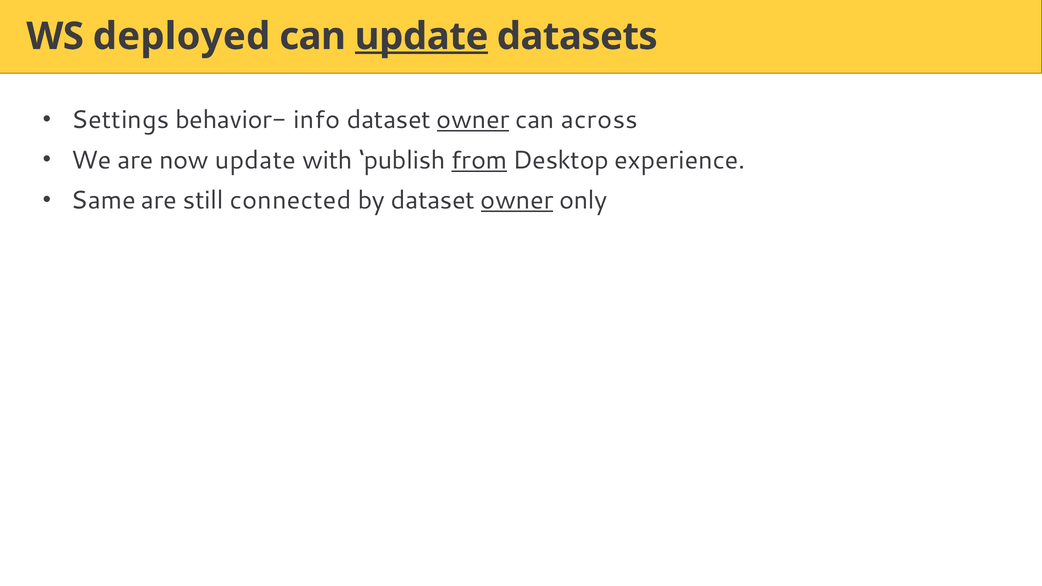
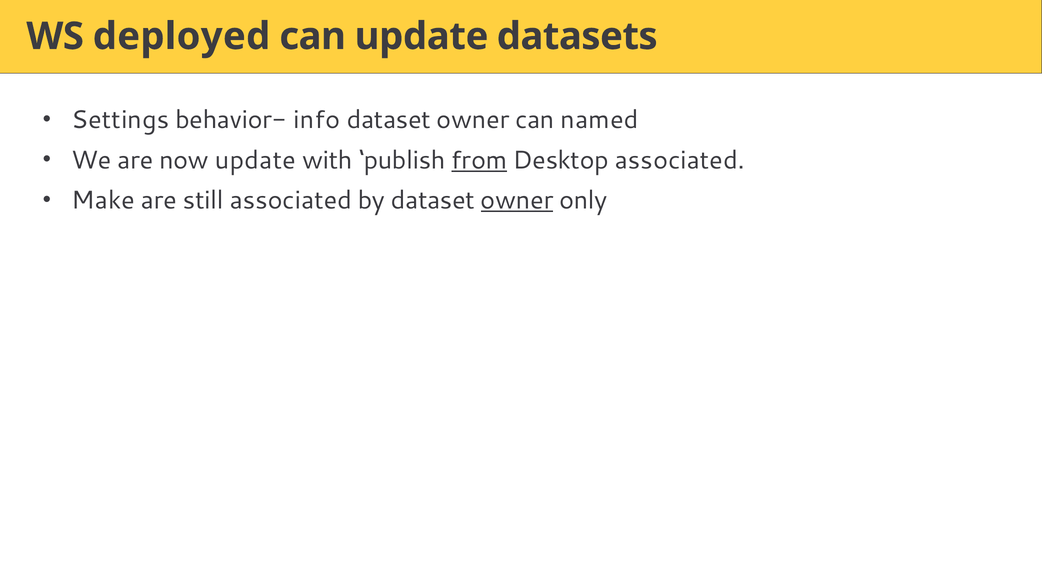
update underline: present -> none (422, 36)
owner underline: present -> none (473, 120)
across: across -> named (599, 120)
Desktop experience: experience -> associated (680, 160)
Same: Same -> Make (103, 200)
still connected: connected -> associated (291, 200)
